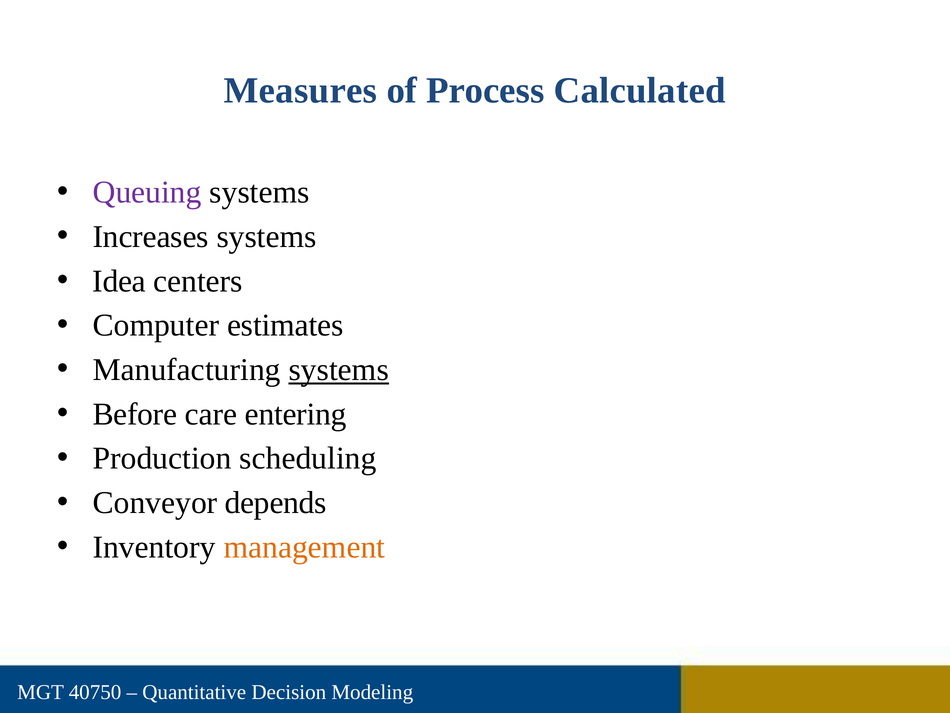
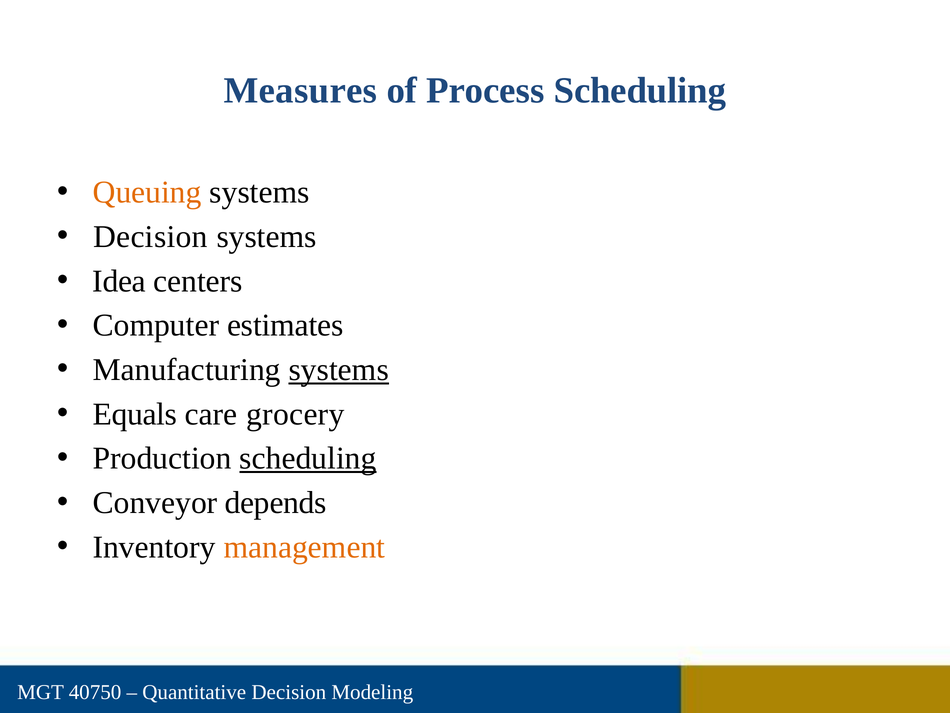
Process Calculated: Calculated -> Scheduling (640, 90)
Queuing colour: purple -> orange (147, 192)
Increases: Increases -> Decision (150, 237)
Before: Before -> Equals (135, 414)
entering: entering -> grocery (295, 414)
scheduling underline: none -> present (308, 458)
